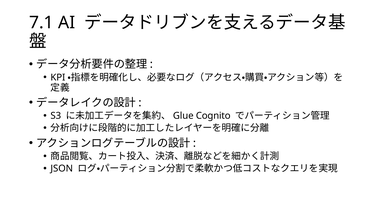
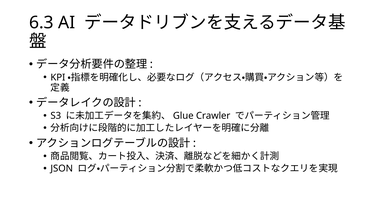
7.1: 7.1 -> 6.3 (41, 23)
Cognito: Cognito -> Crawler (213, 116)
